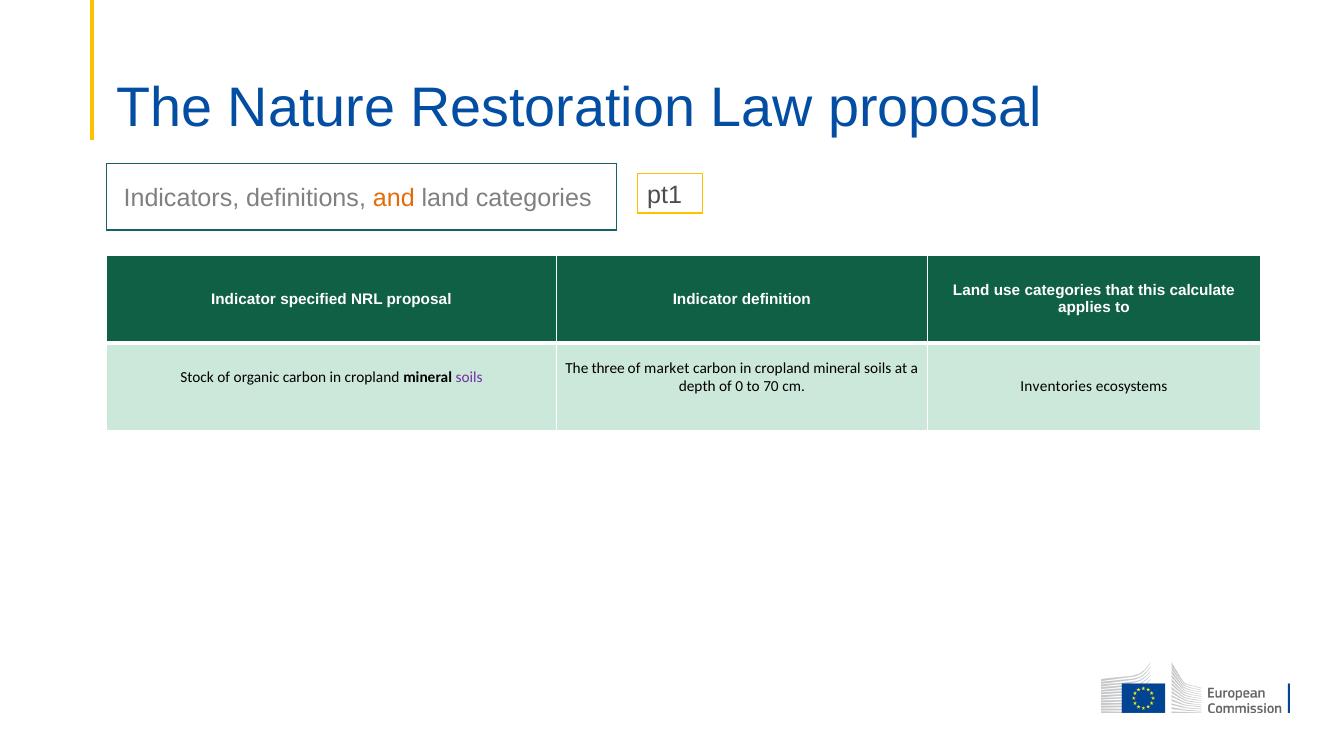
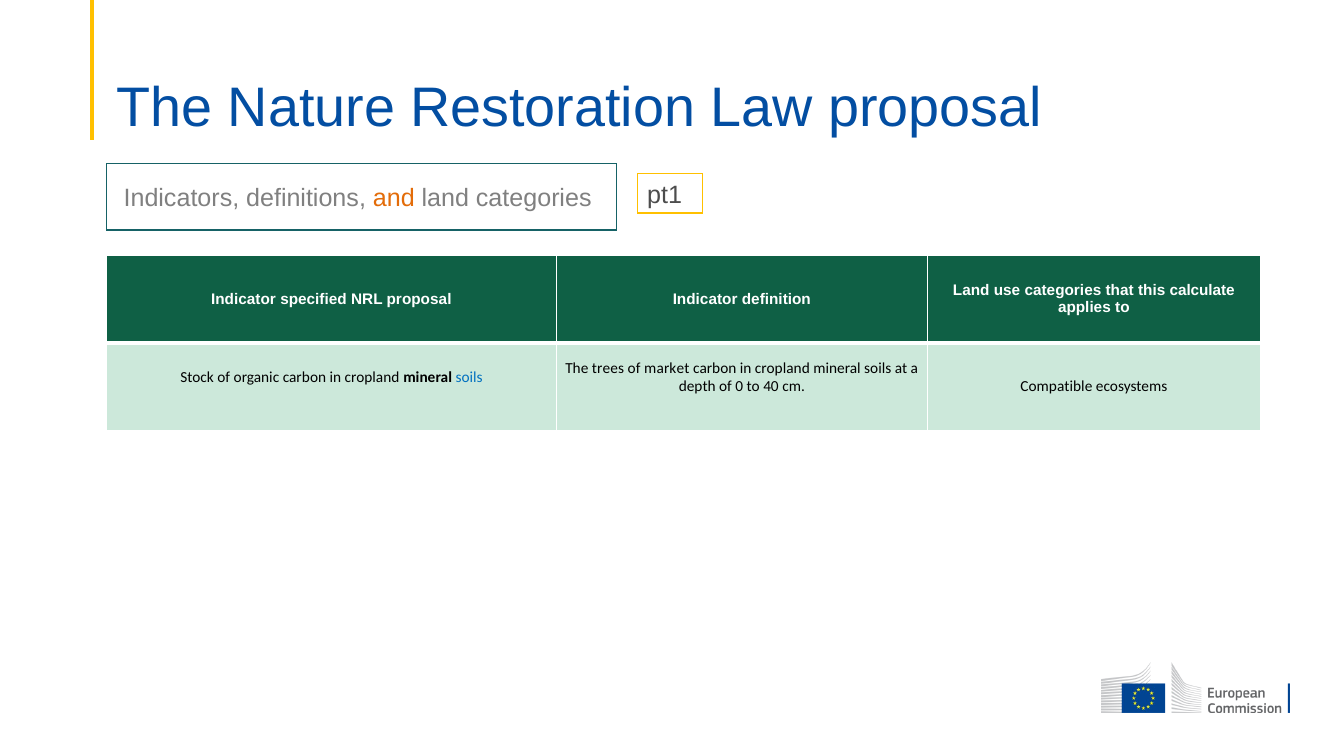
three: three -> trees (608, 368)
soils colour: purple -> blue (469, 378)
70: 70 -> 40 (771, 387)
Inventories: Inventories -> Compatible (1056, 387)
